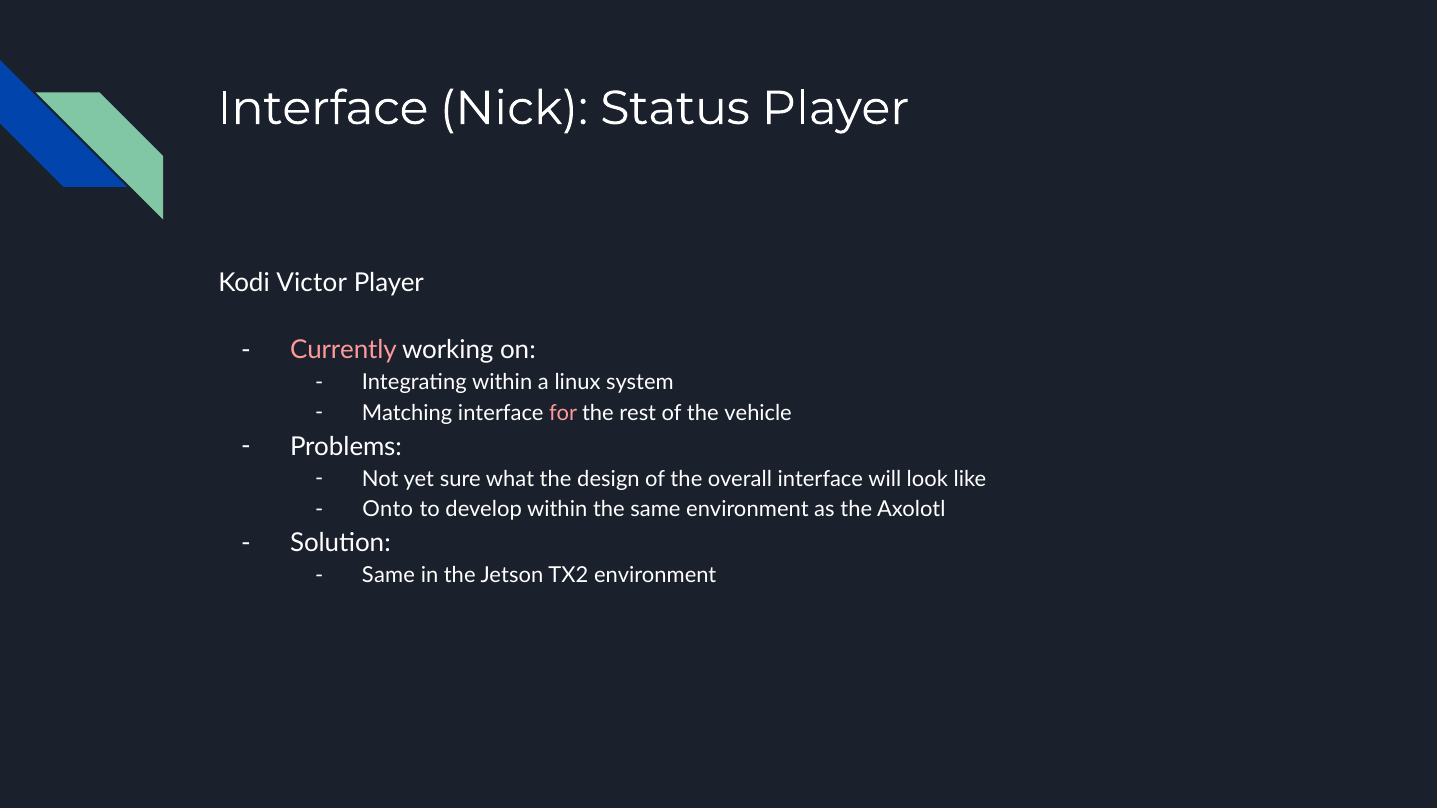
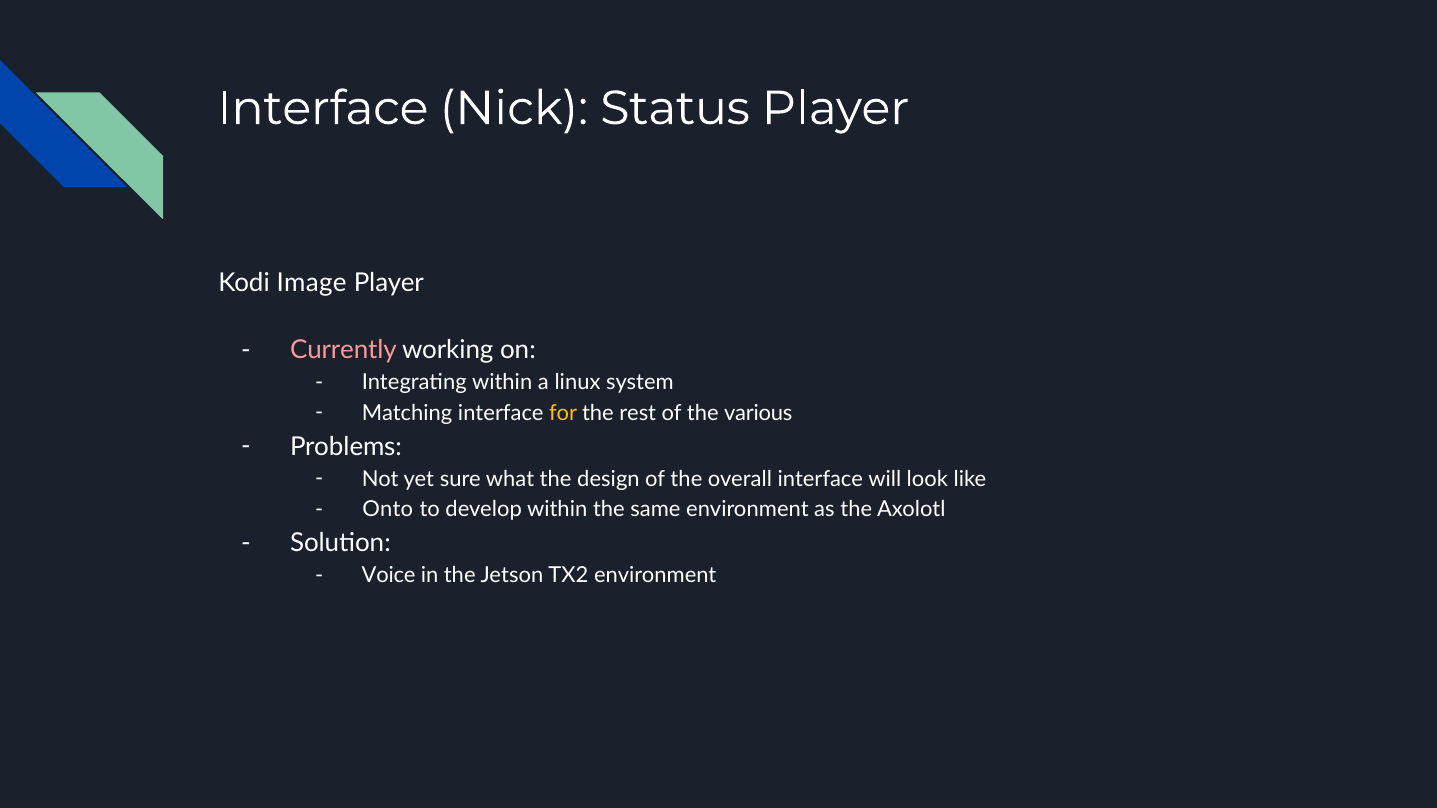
Victor: Victor -> Image (312, 283)
for colour: pink -> yellow (563, 413)
vehicle: vehicle -> various (758, 413)
Same: Same -> Voice (389, 576)
